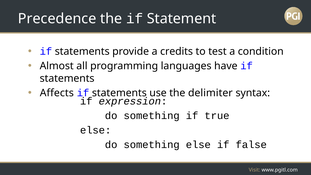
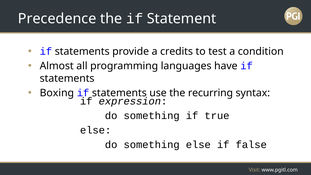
Affects: Affects -> Boxing (57, 93)
delimiter: delimiter -> recurring (210, 93)
